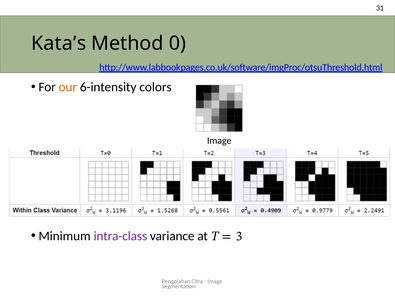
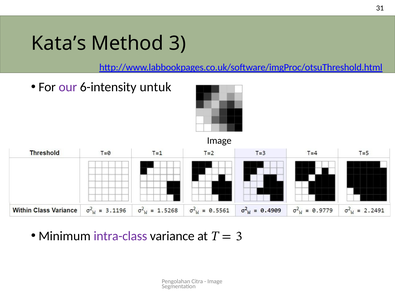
Method 0: 0 -> 3 (177, 43)
our colour: orange -> purple (68, 87)
colors: colors -> untuk (155, 87)
